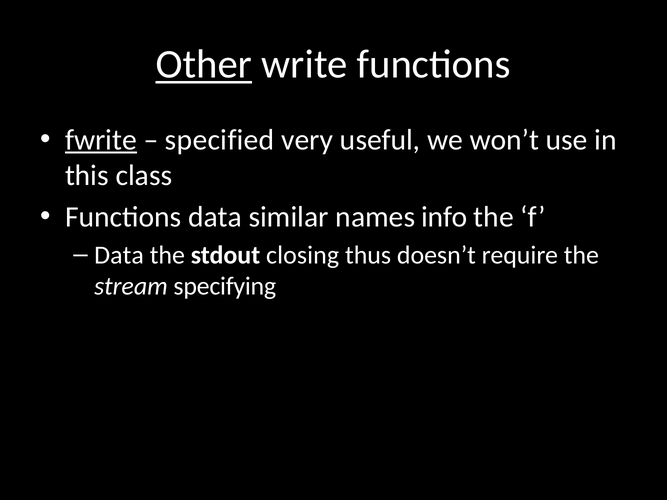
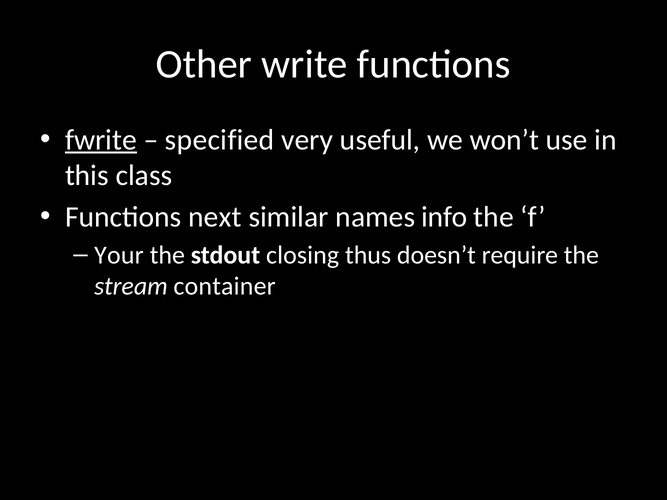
Other underline: present -> none (204, 65)
Functions data: data -> next (215, 217)
Data: Data -> Your (119, 255)
specifying: specifying -> container (225, 286)
